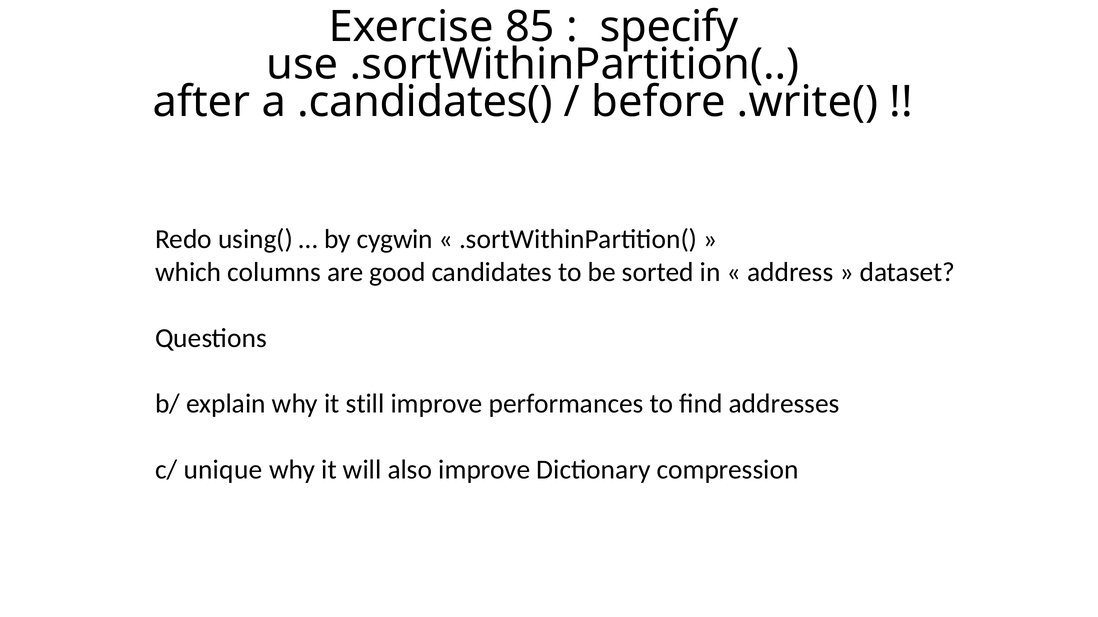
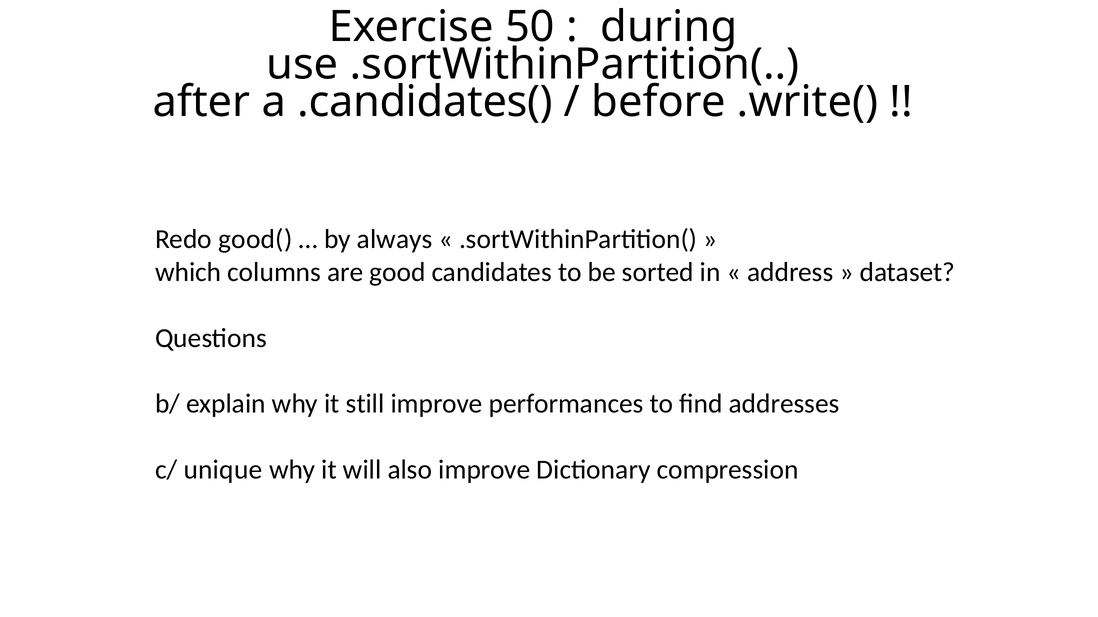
85: 85 -> 50 (530, 27)
specify: specify -> during (669, 27)
using(: using( -> good( (255, 240)
cygwin: cygwin -> always (395, 240)
